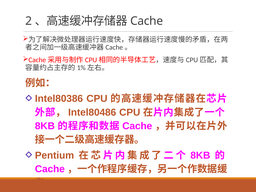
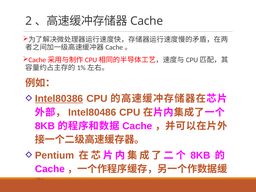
Intel80386 underline: none -> present (59, 99)
